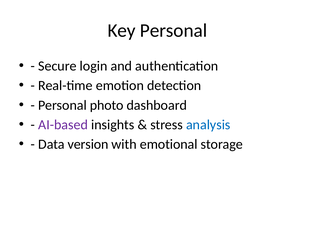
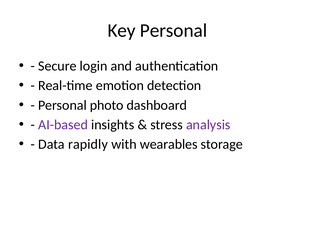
analysis colour: blue -> purple (208, 125)
version: version -> rapidly (88, 145)
emotional: emotional -> wearables (169, 145)
